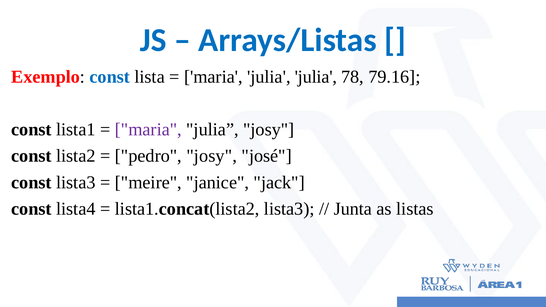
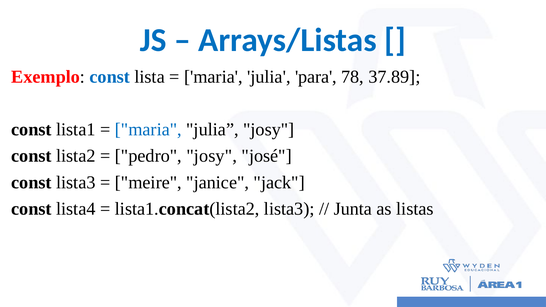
julia julia: julia -> para (316, 77)
79.16: 79.16 -> 37.89 (394, 77)
maria colour: purple -> blue (148, 130)
